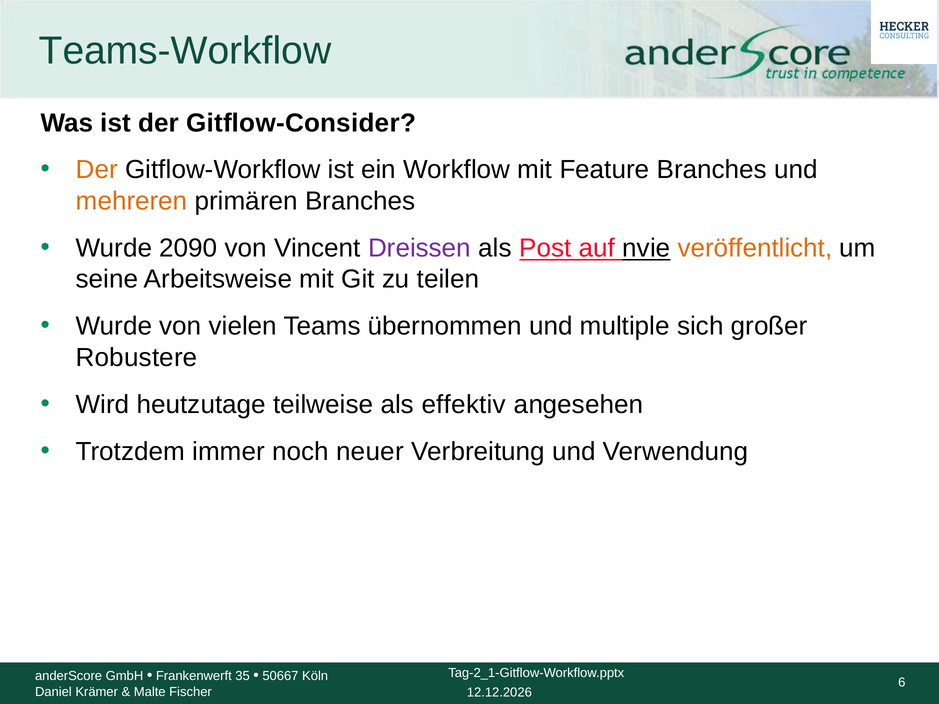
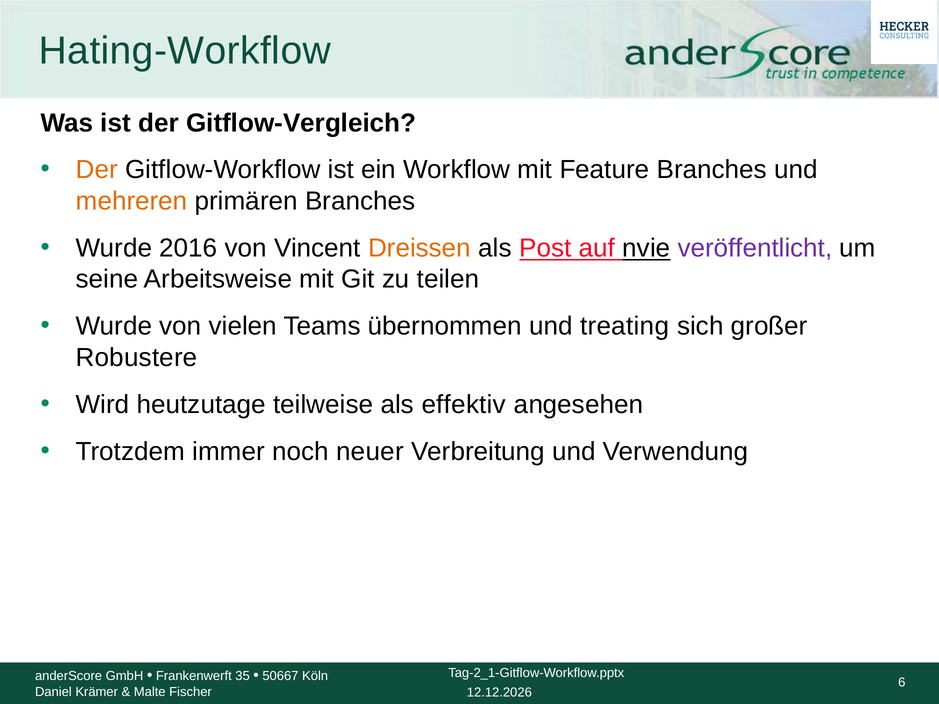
Teams-Workflow: Teams-Workflow -> Hating-Workflow (185, 51)
Gitflow-Consider: Gitflow-Consider -> Gitflow-Vergleich (301, 123)
2090: 2090 -> 2016 (188, 248)
Dreissen colour: purple -> orange (420, 248)
veröffentlicht colour: orange -> purple (755, 248)
multiple: multiple -> treating (625, 326)
